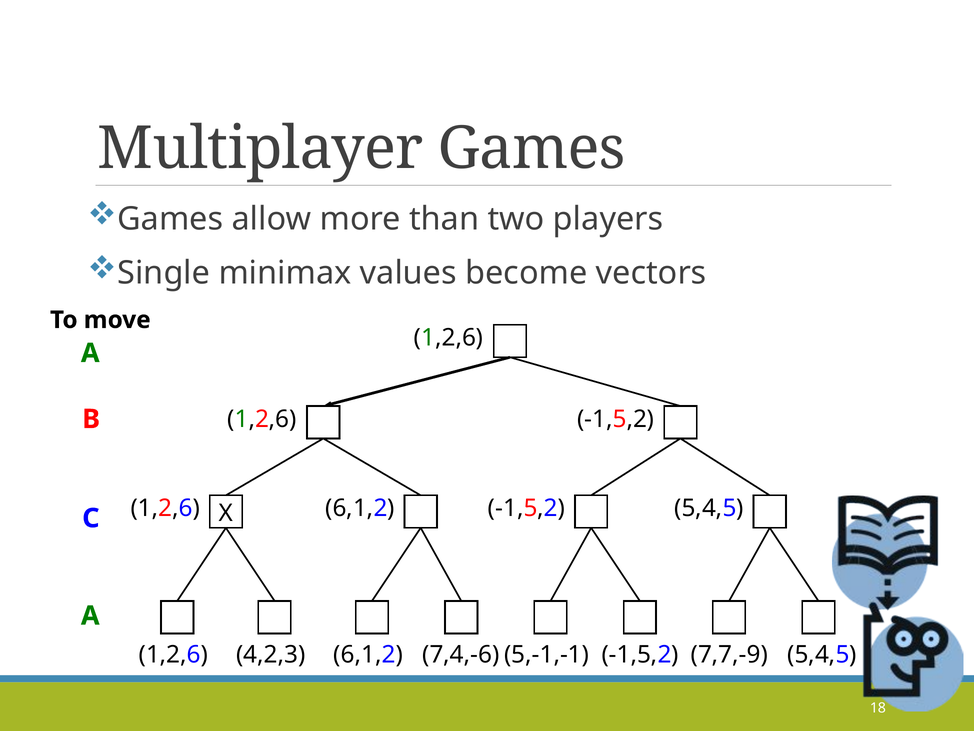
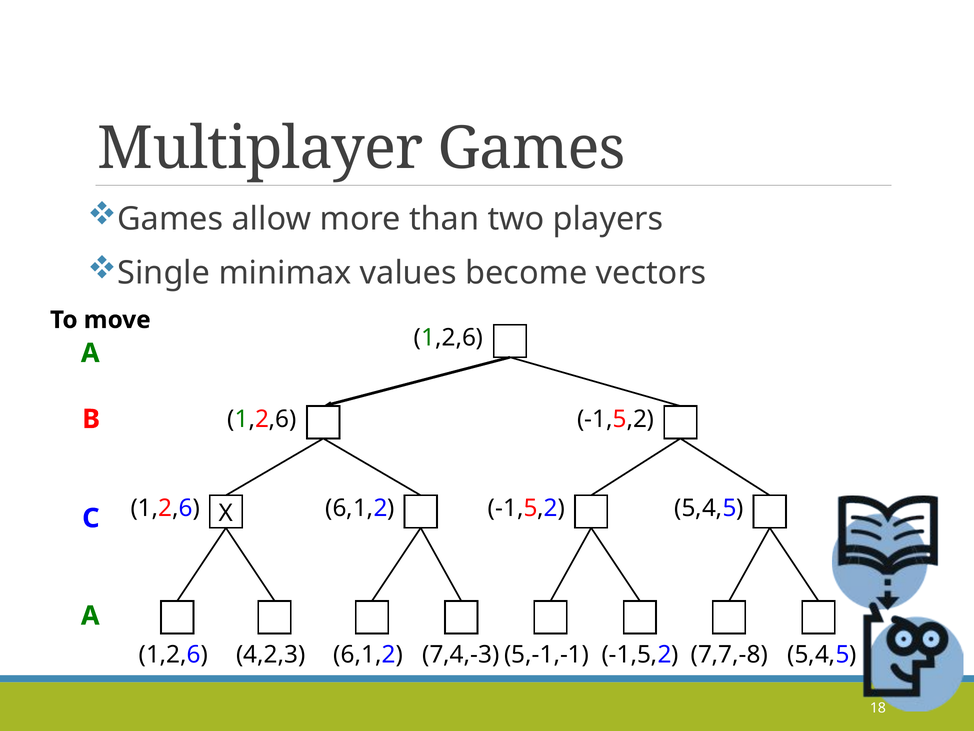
7,4,-6: 7,4,-6 -> 7,4,-3 (461, 654)
7,7,-9: 7,7,-9 -> 7,7,-8 (729, 654)
